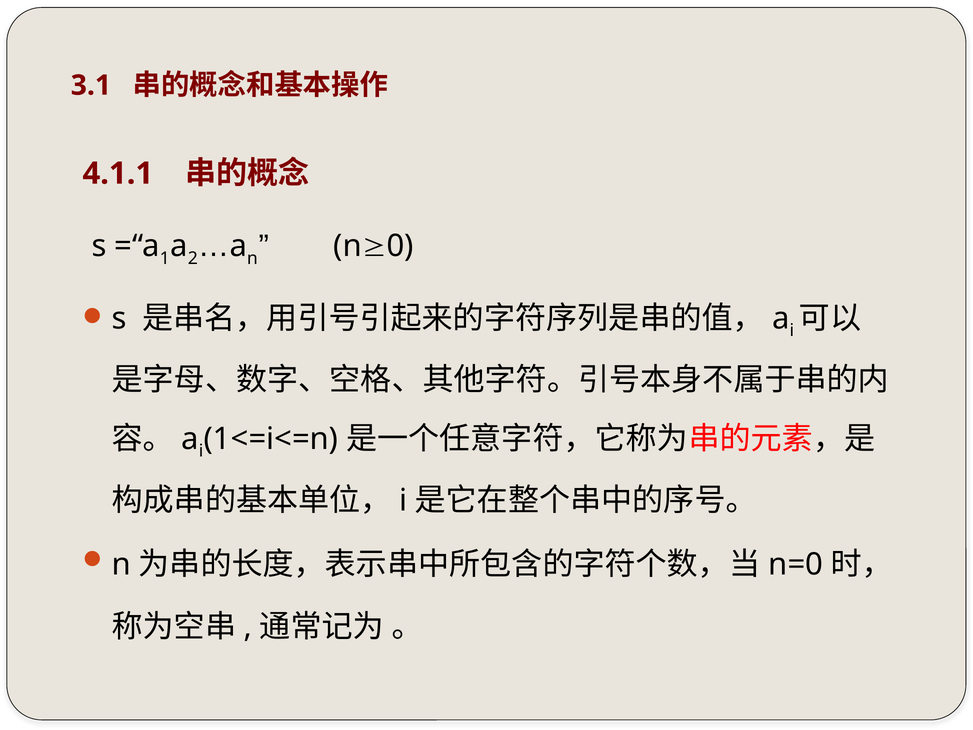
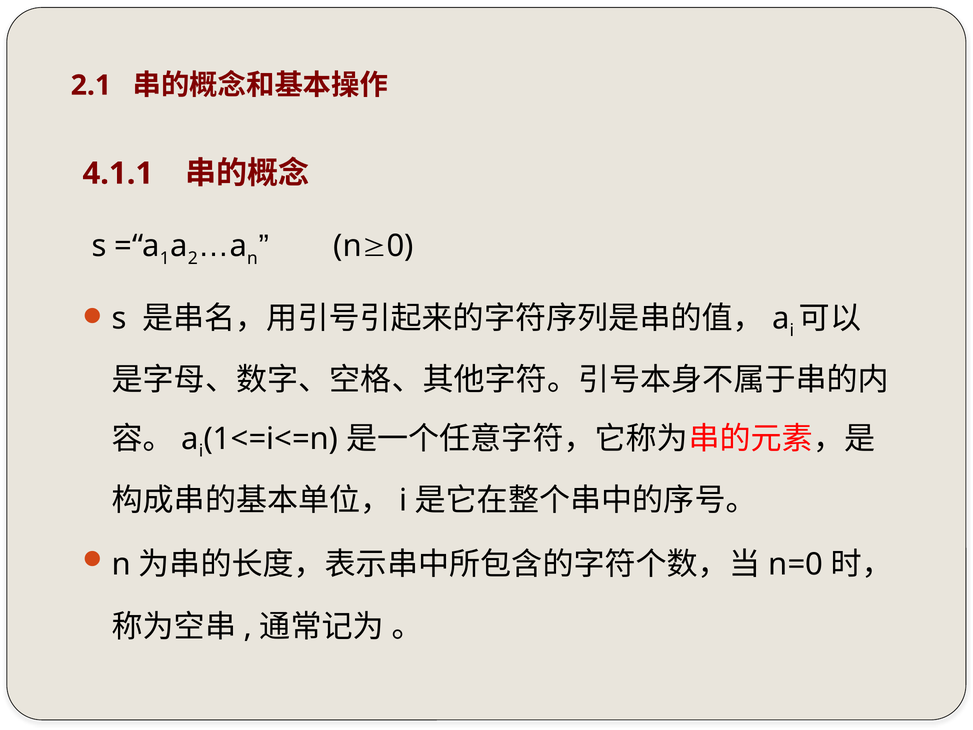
3.1: 3.1 -> 2.1 (91, 85)
